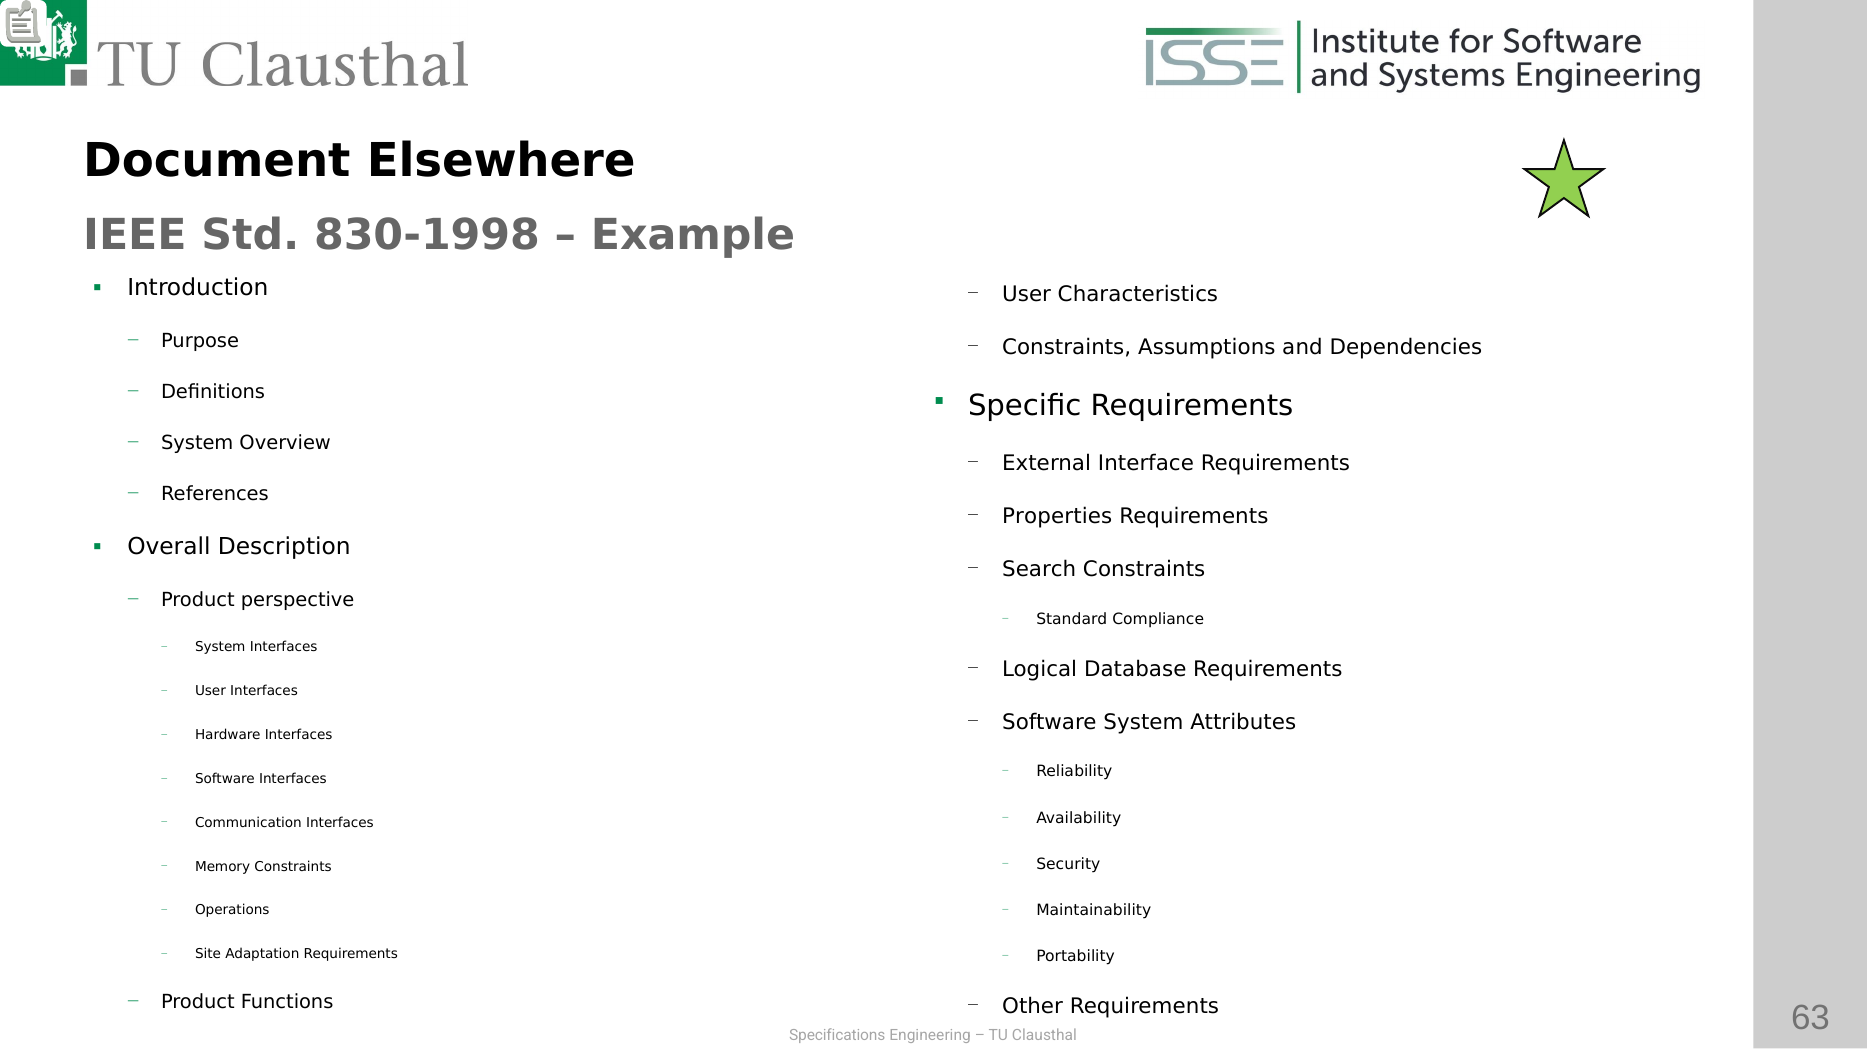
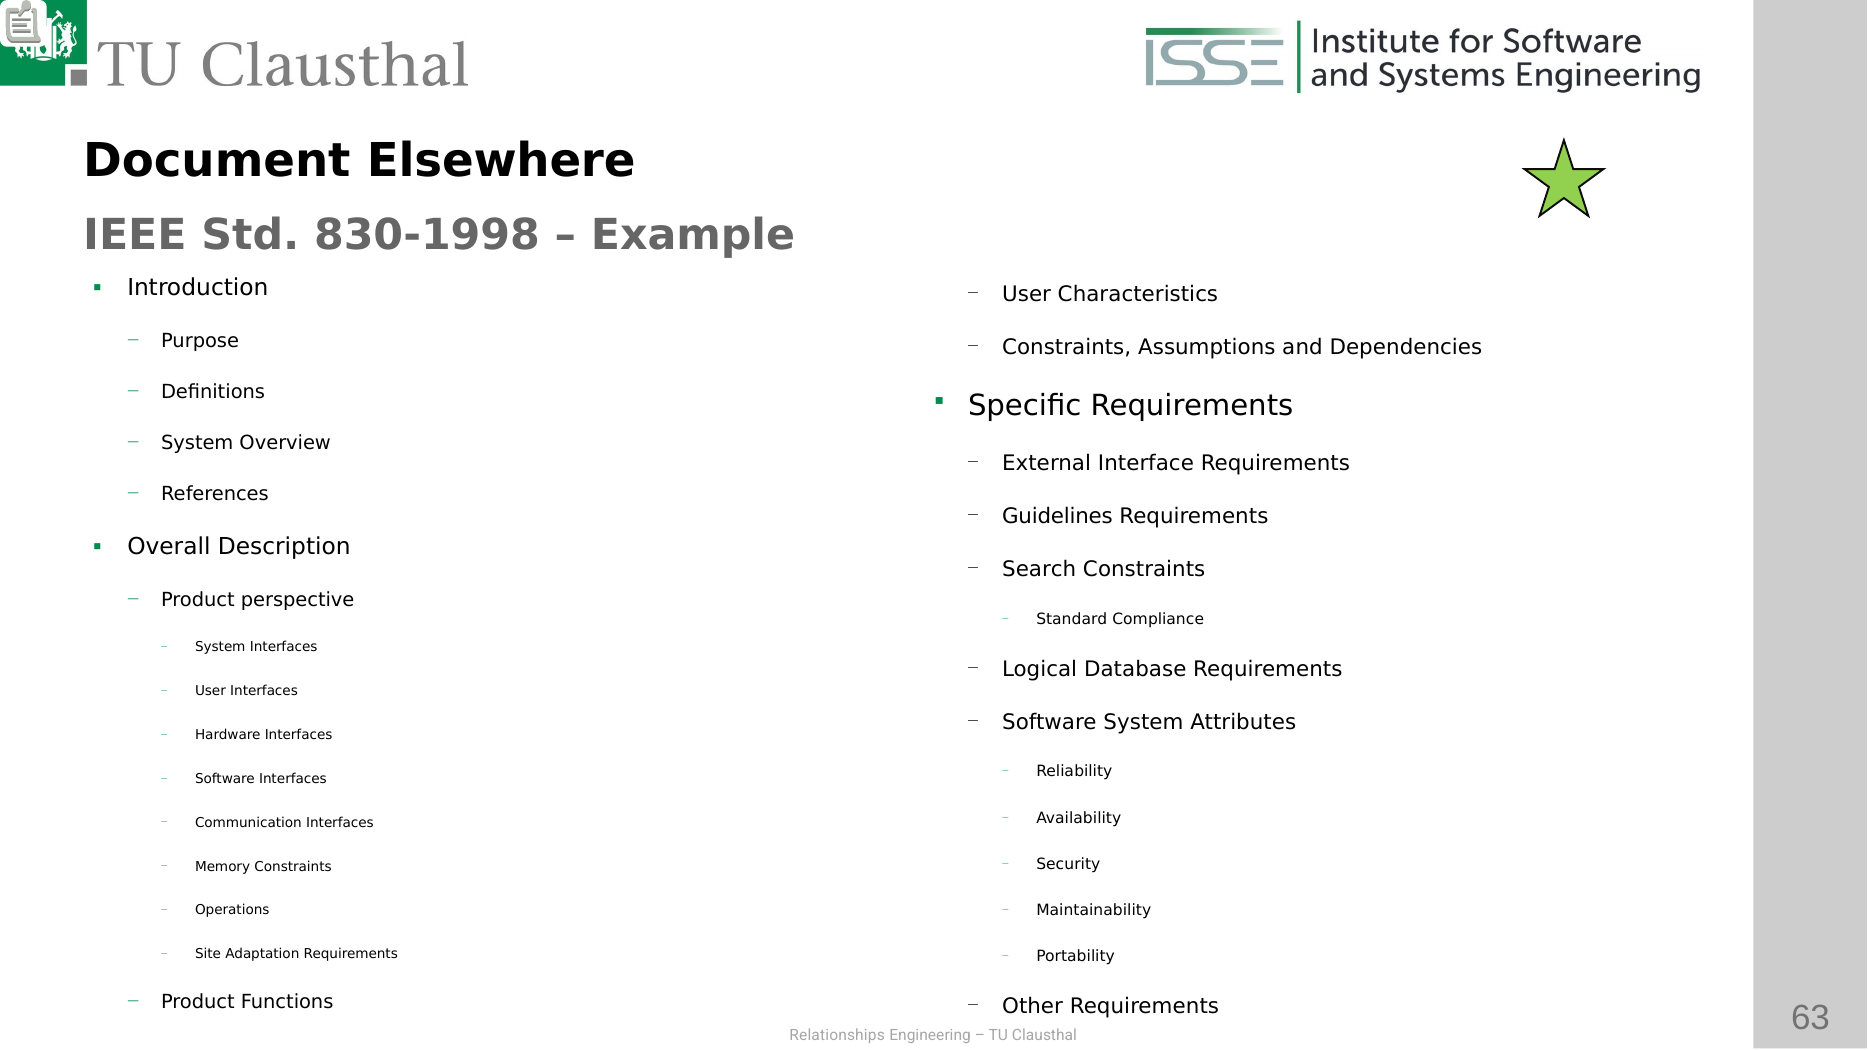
Properties: Properties -> Guidelines (1057, 517)
Specifications: Specifications -> Relationships (837, 1036)
